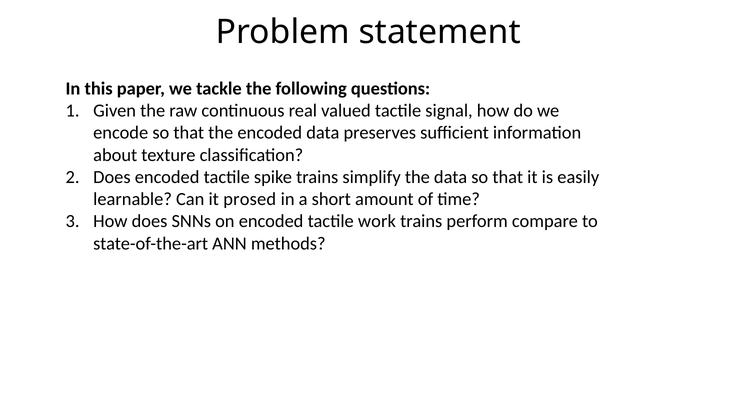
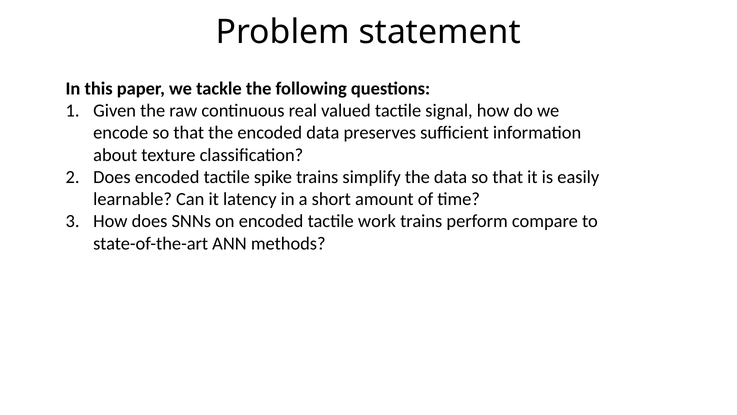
prosed: prosed -> latency (250, 199)
